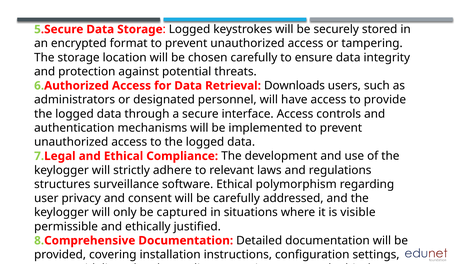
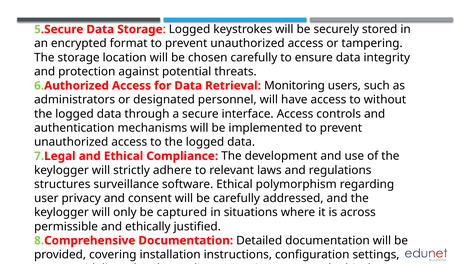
Downloads: Downloads -> Monitoring (294, 86)
provide: provide -> without (385, 100)
visible: visible -> across (358, 213)
